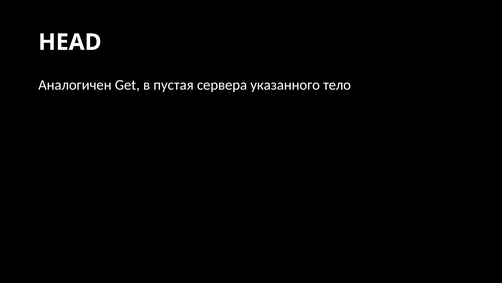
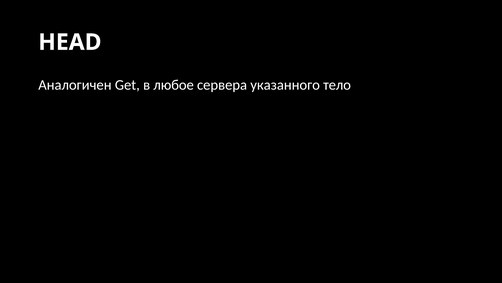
пустая: пустая -> любое (174, 85)
